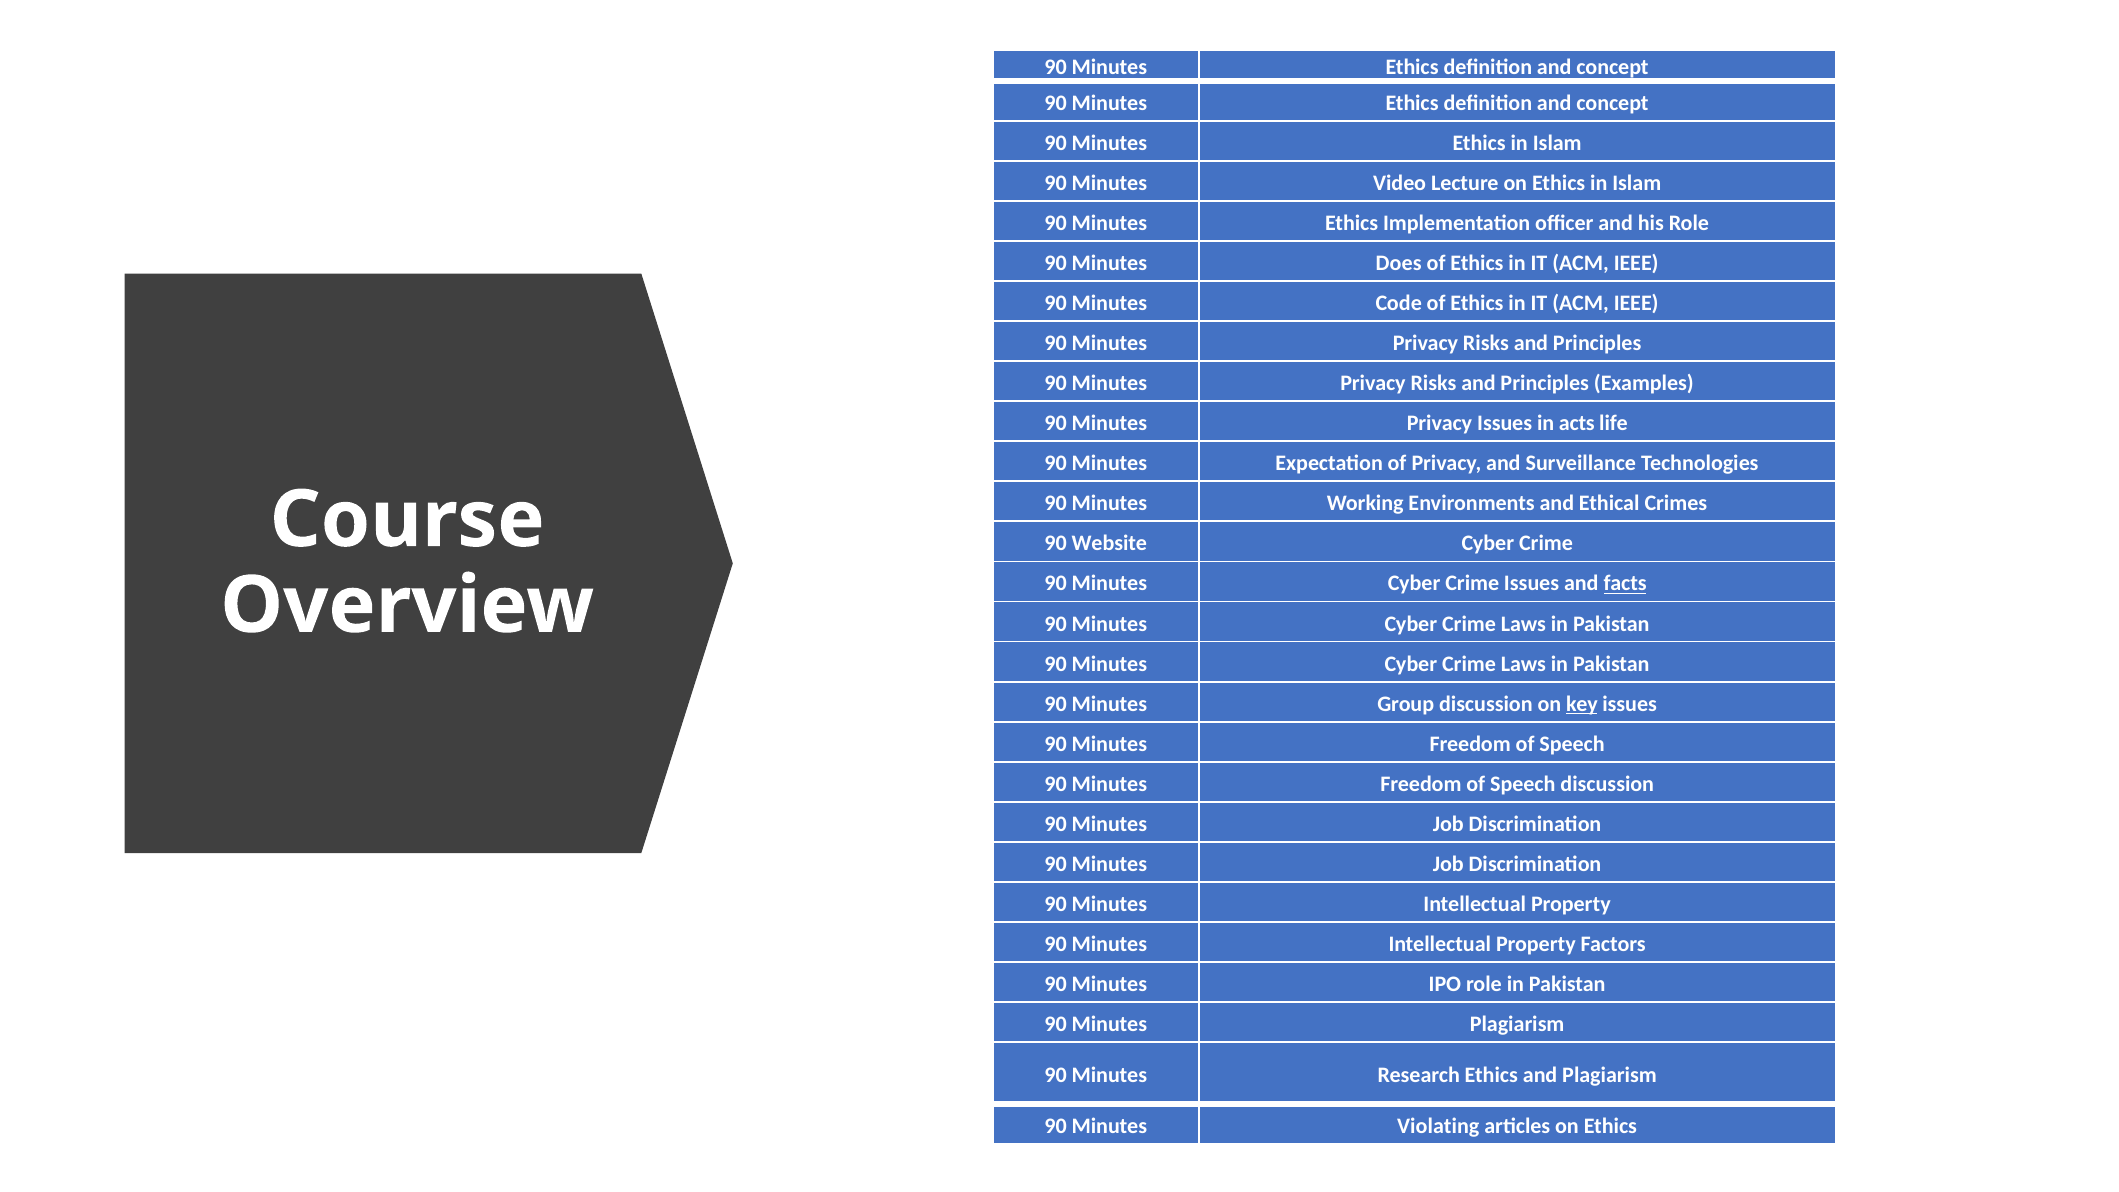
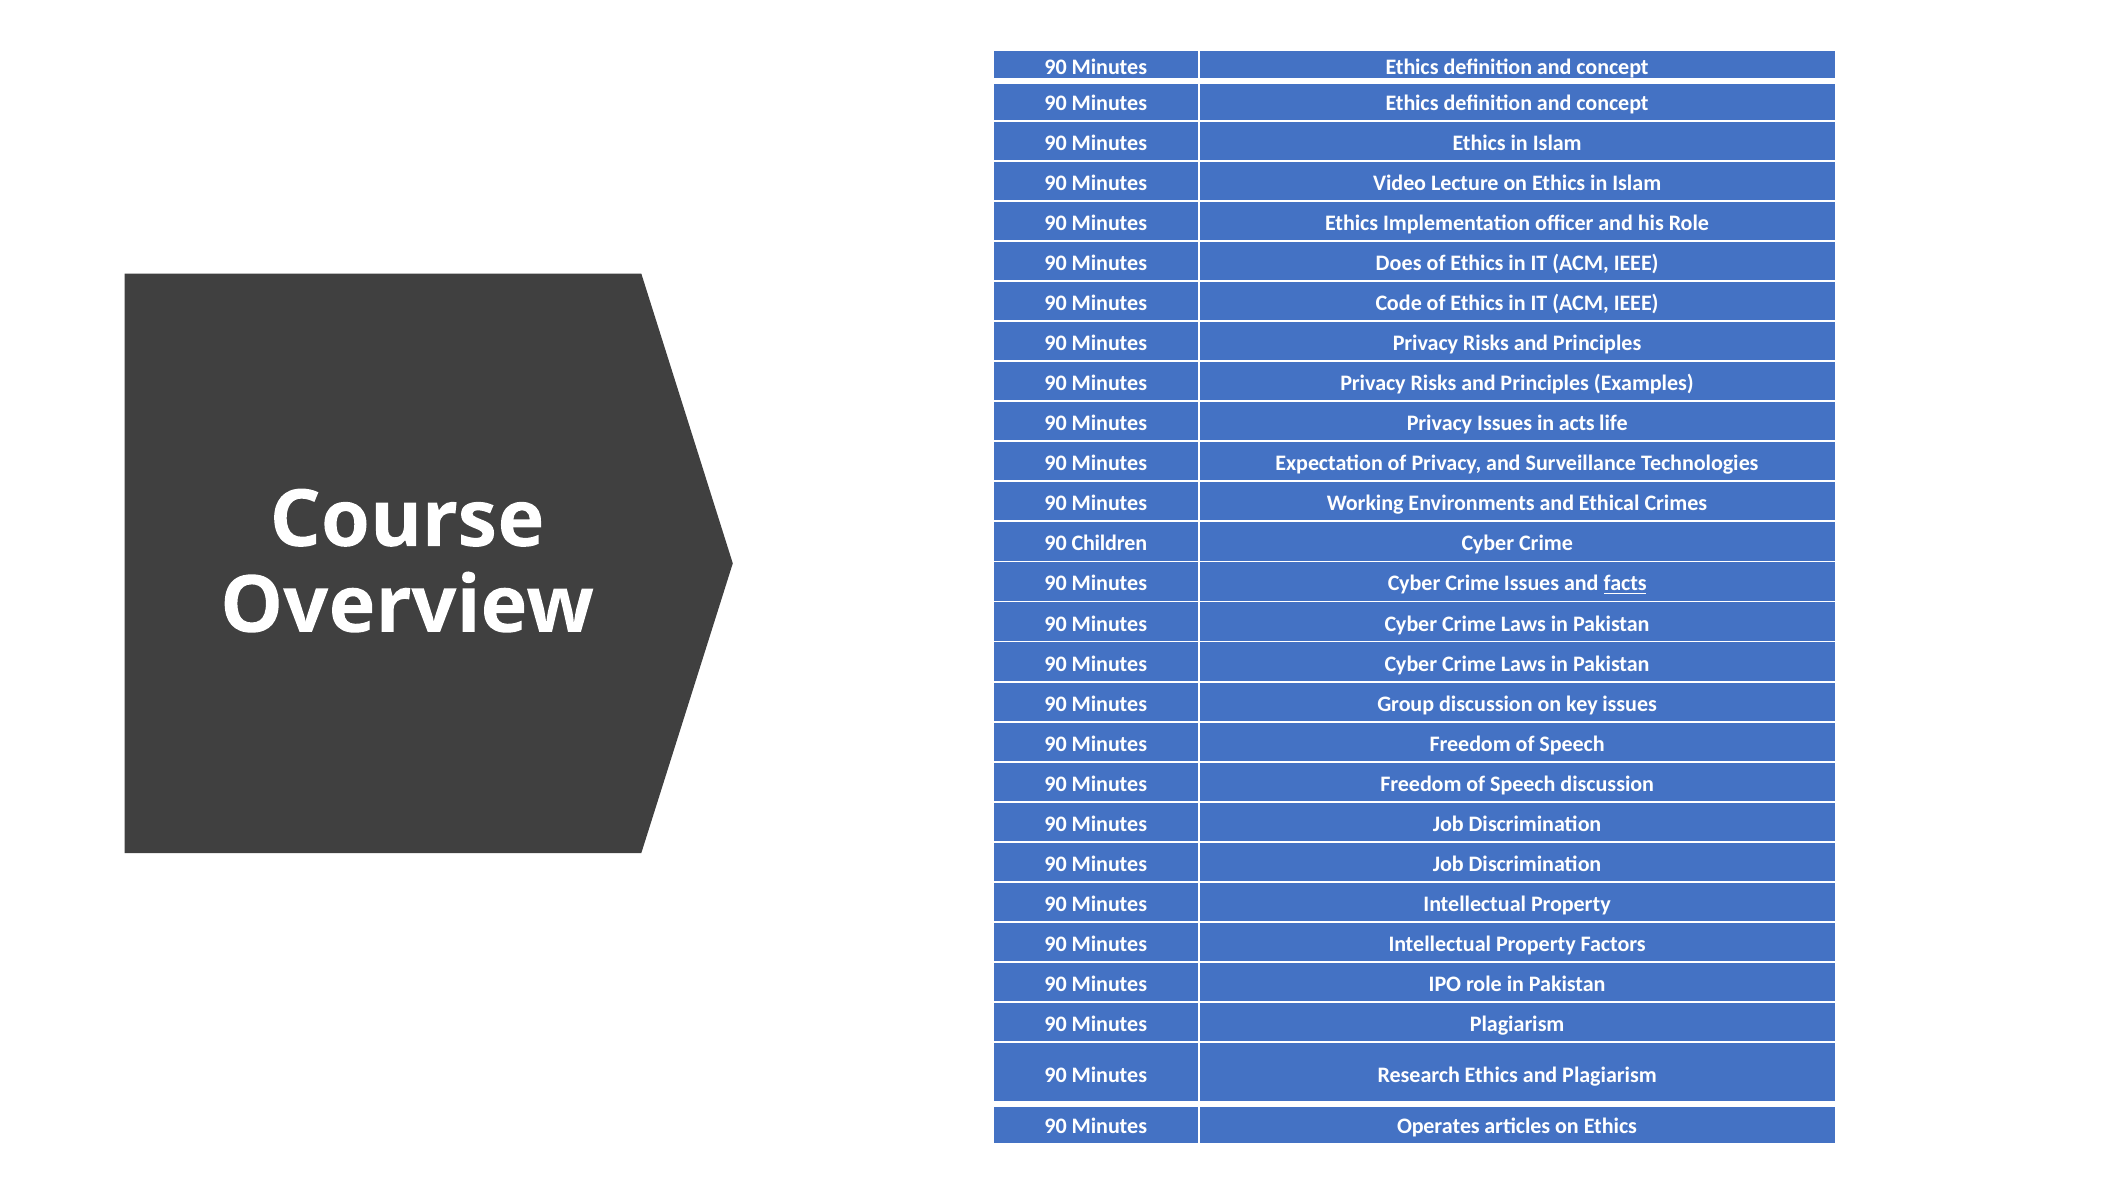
Website: Website -> Children (1109, 544)
key underline: present -> none (1582, 704)
Violating: Violating -> Operates (1438, 1126)
